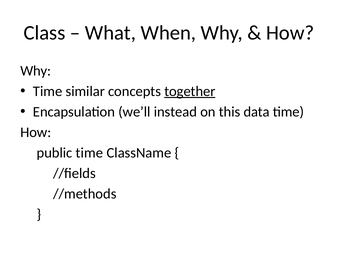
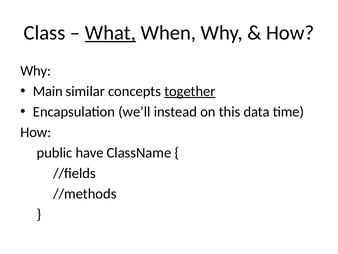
What underline: none -> present (110, 33)
Time: Time -> Main (48, 91)
public time: time -> have (90, 153)
